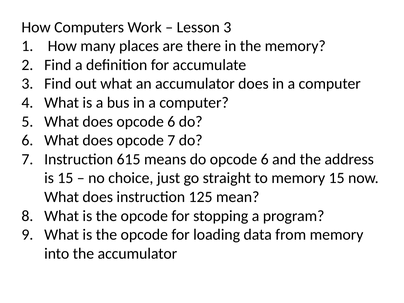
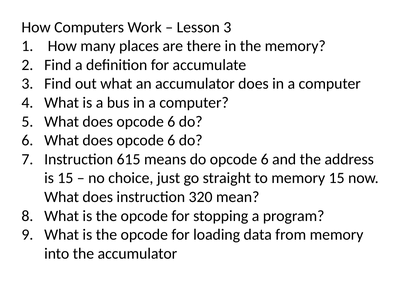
7: 7 -> 6 (171, 140)
125: 125 -> 320 (201, 197)
